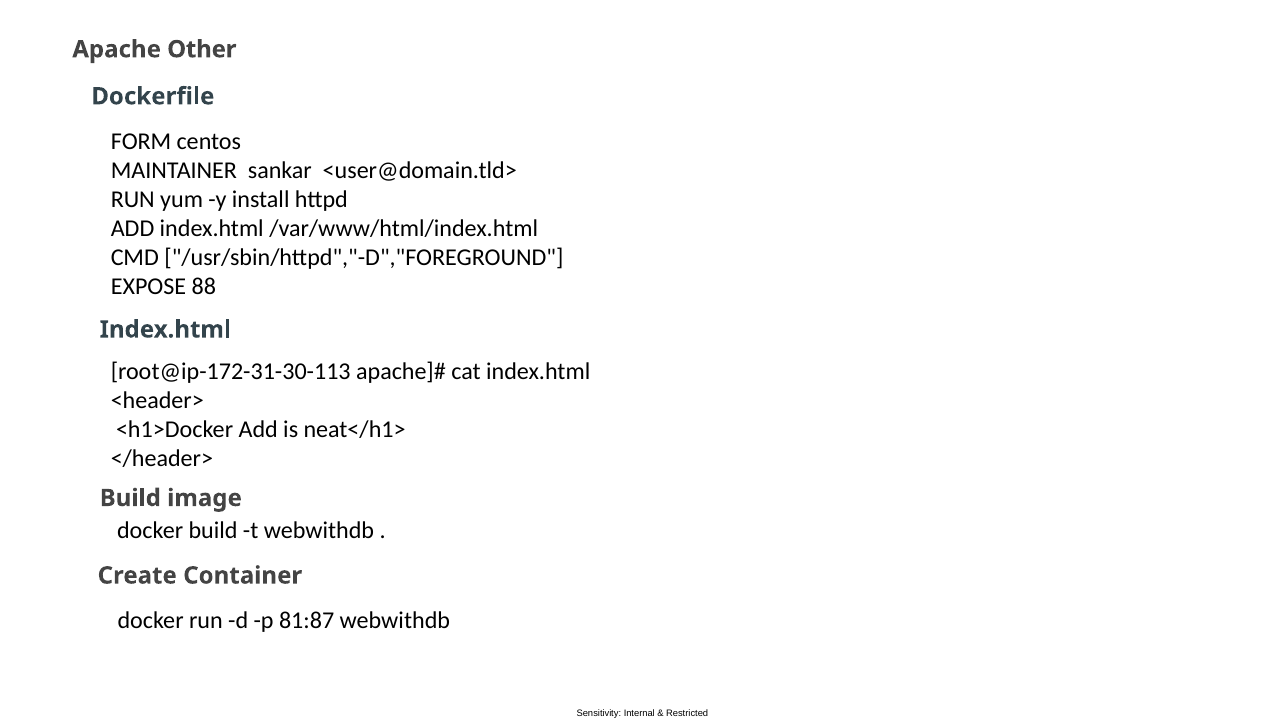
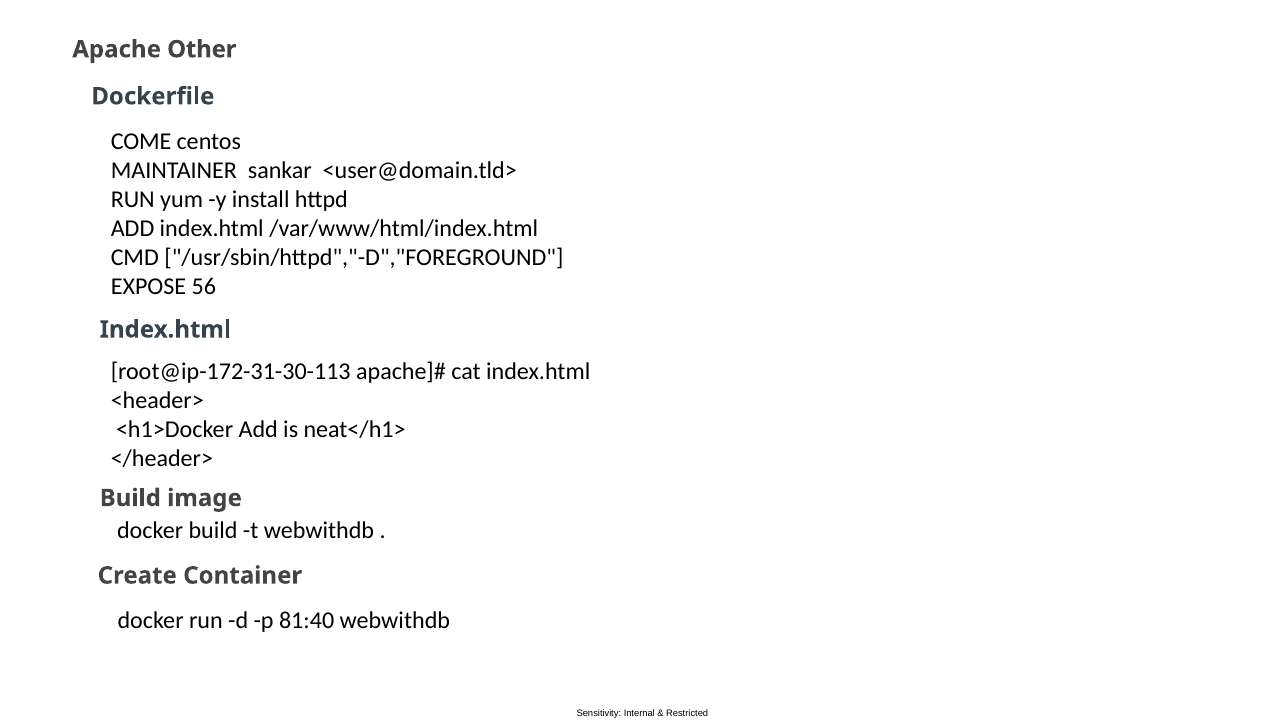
FORM: FORM -> COME (141, 142)
88: 88 -> 56 (204, 286)
81:87: 81:87 -> 81:40 (307, 621)
